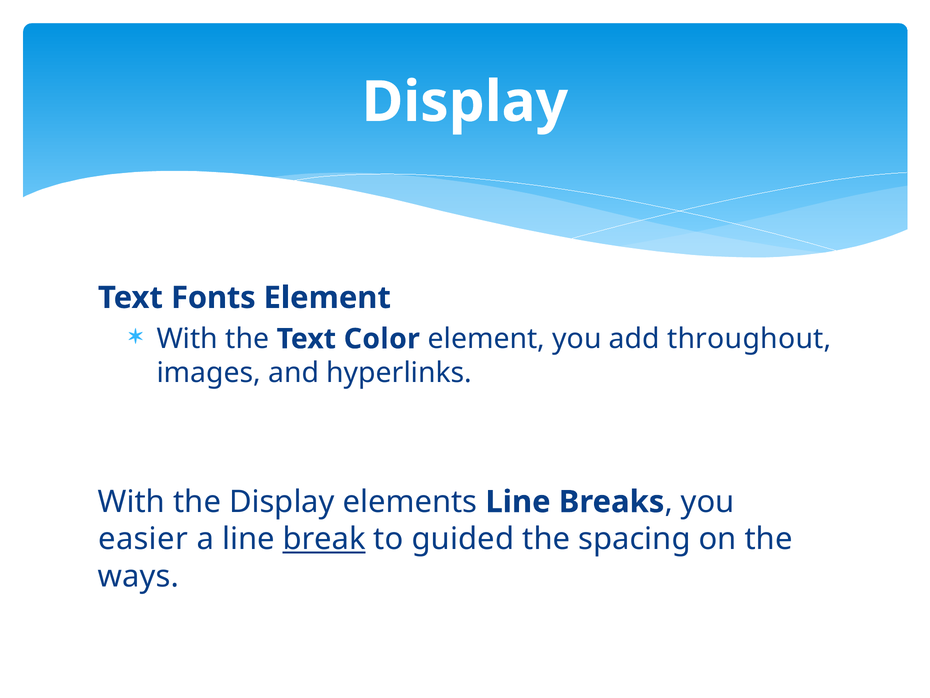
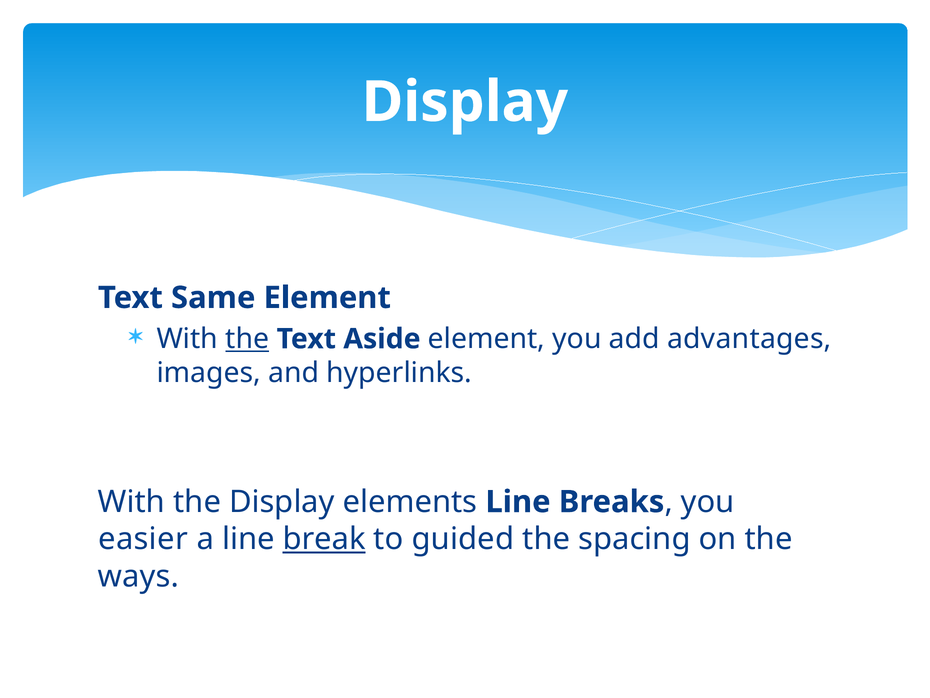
Fonts: Fonts -> Same (213, 298)
the underline: none -> present (247, 339)
Color: Color -> Aside (382, 339)
throughout: throughout -> advantages (749, 339)
